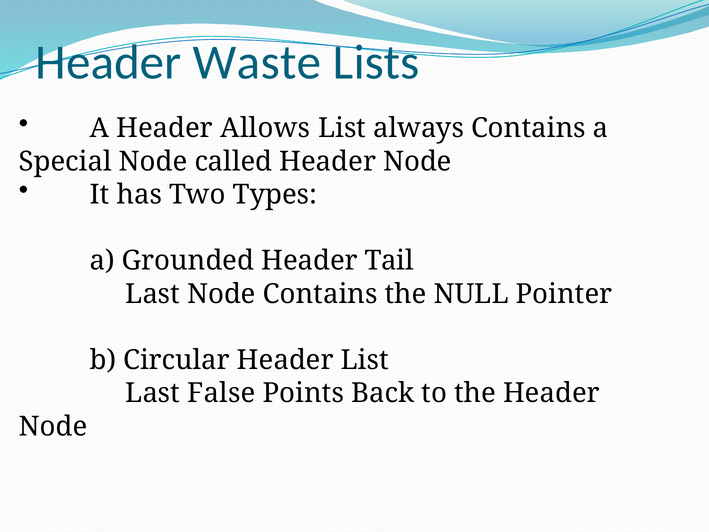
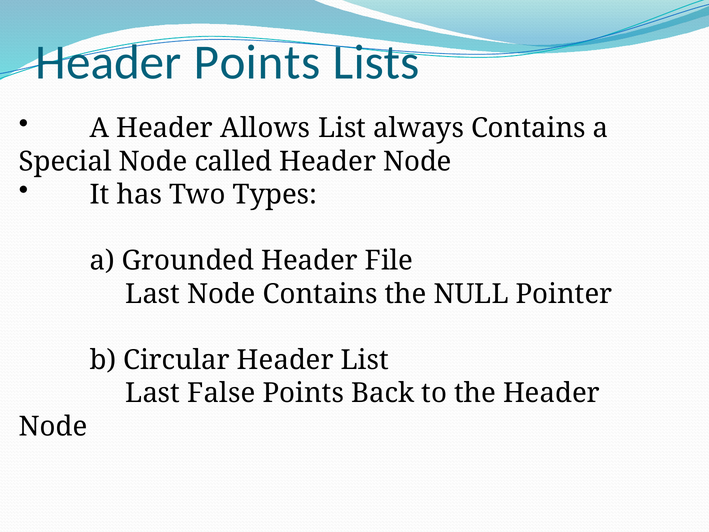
Header Waste: Waste -> Points (257, 62)
Tail: Tail -> File (389, 261)
